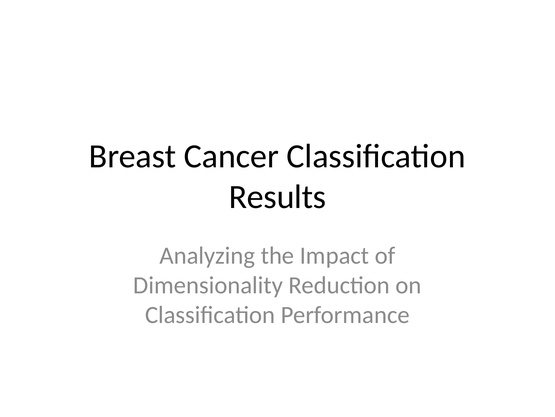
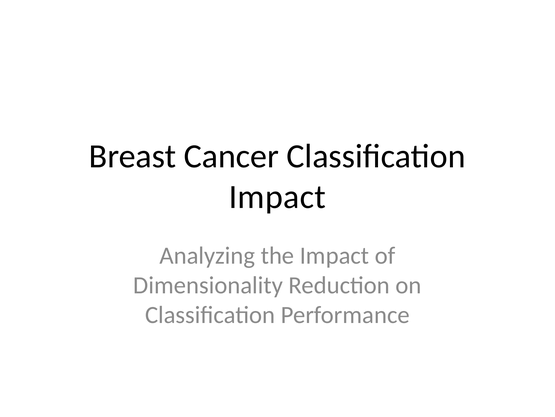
Results: Results -> Impact (277, 197)
